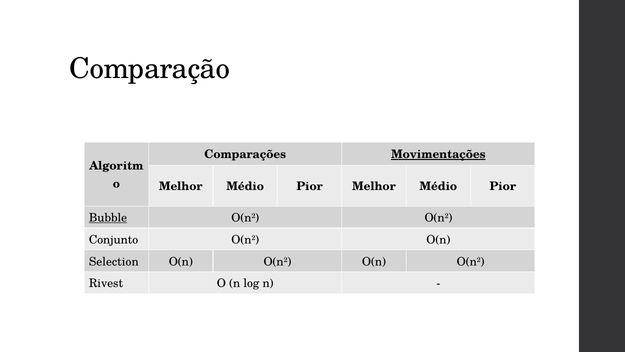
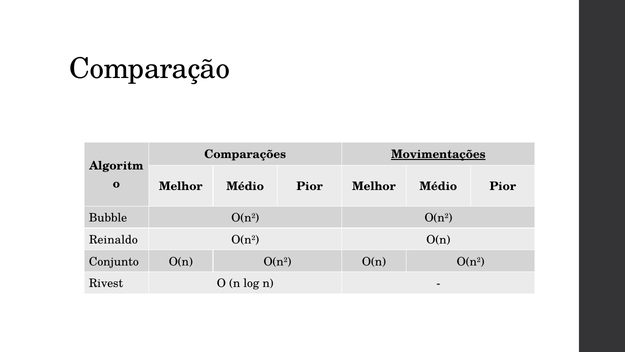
Bubble underline: present -> none (108, 218)
Conjunto: Conjunto -> Reinaldo (113, 239)
Selection: Selection -> Conjunto (114, 261)
